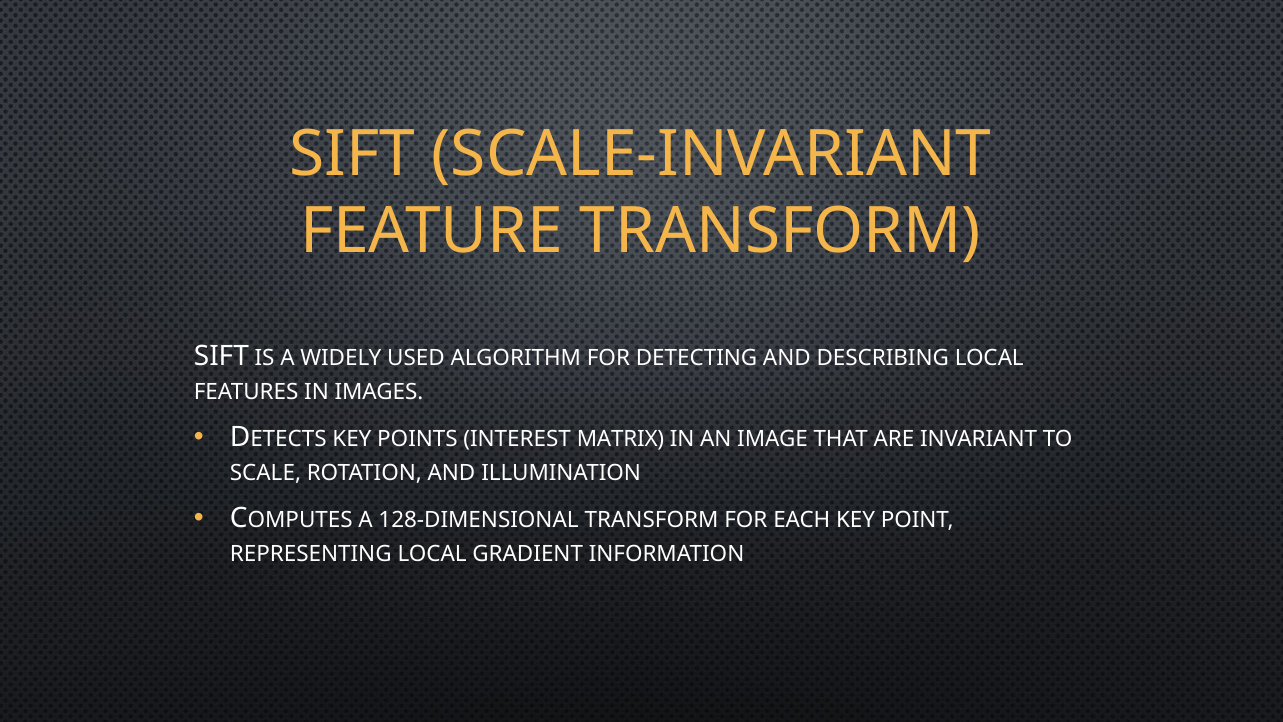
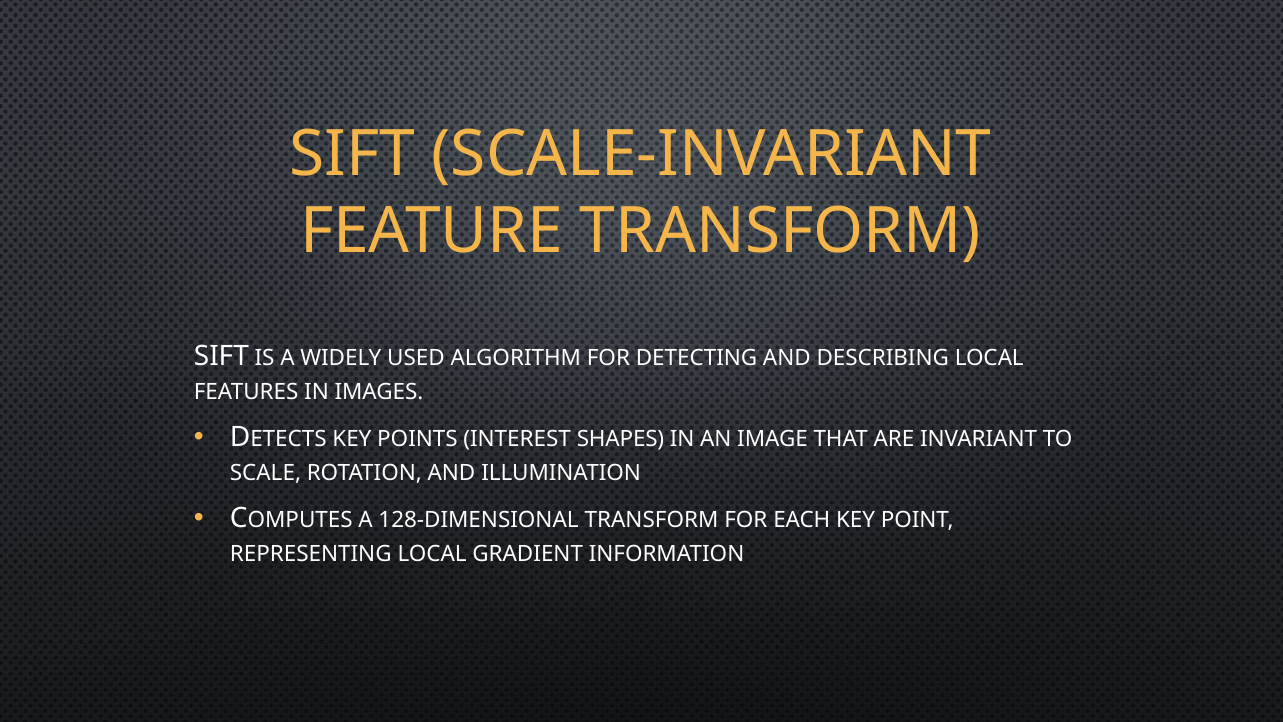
MATRIX: MATRIX -> SHAPES (621, 439)
